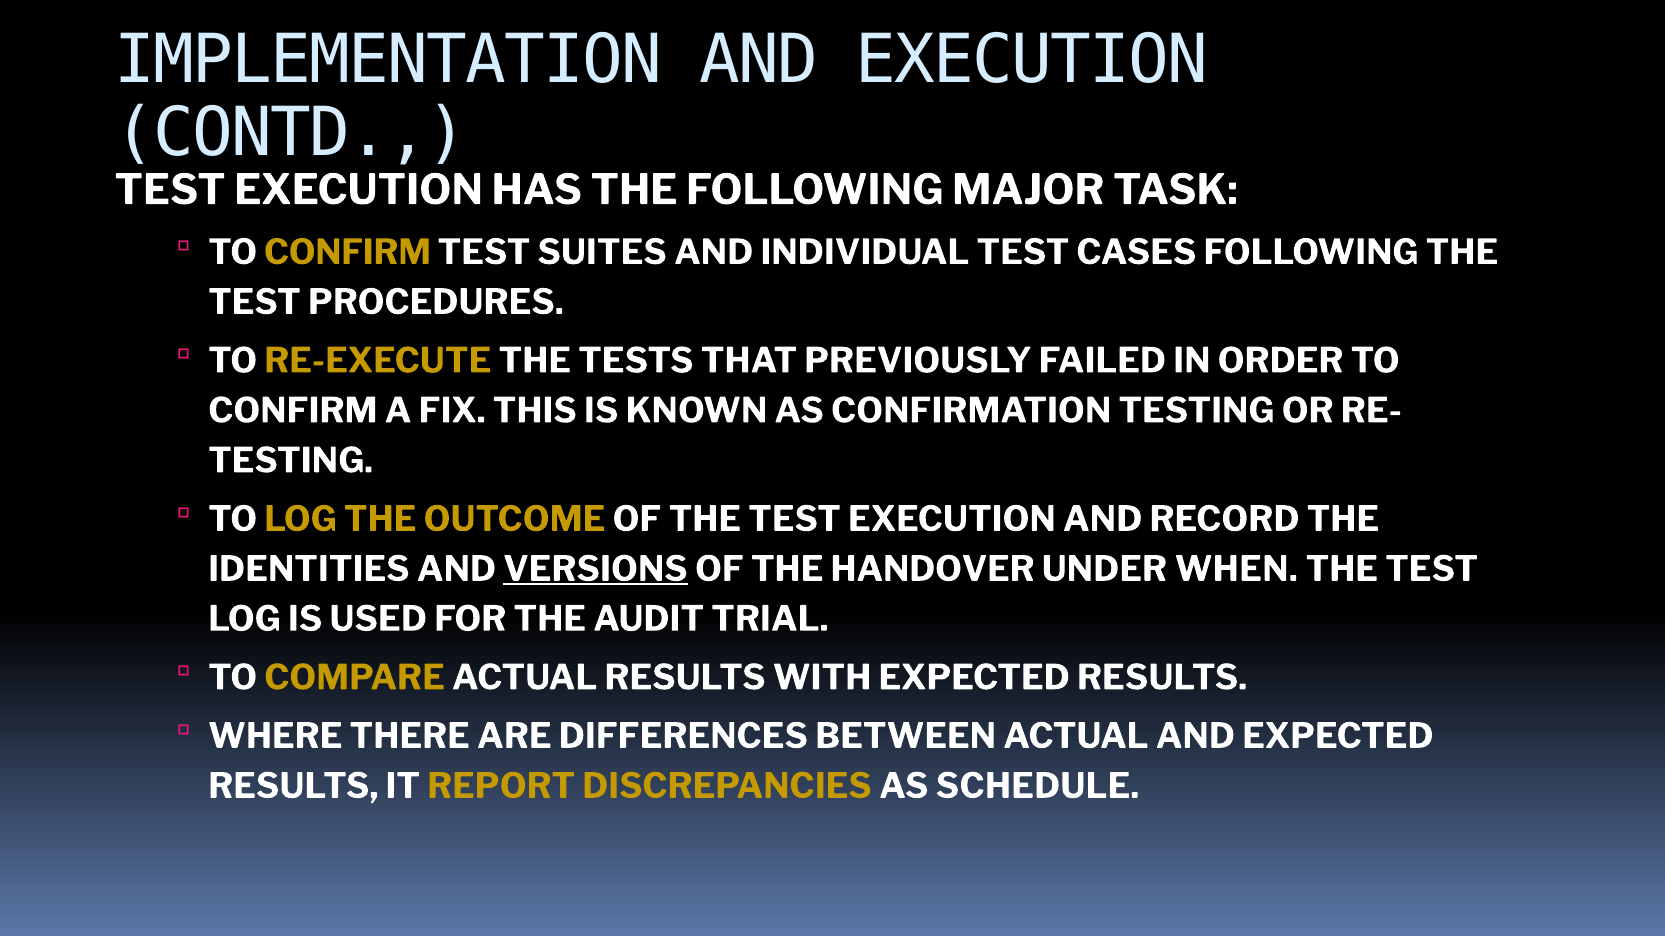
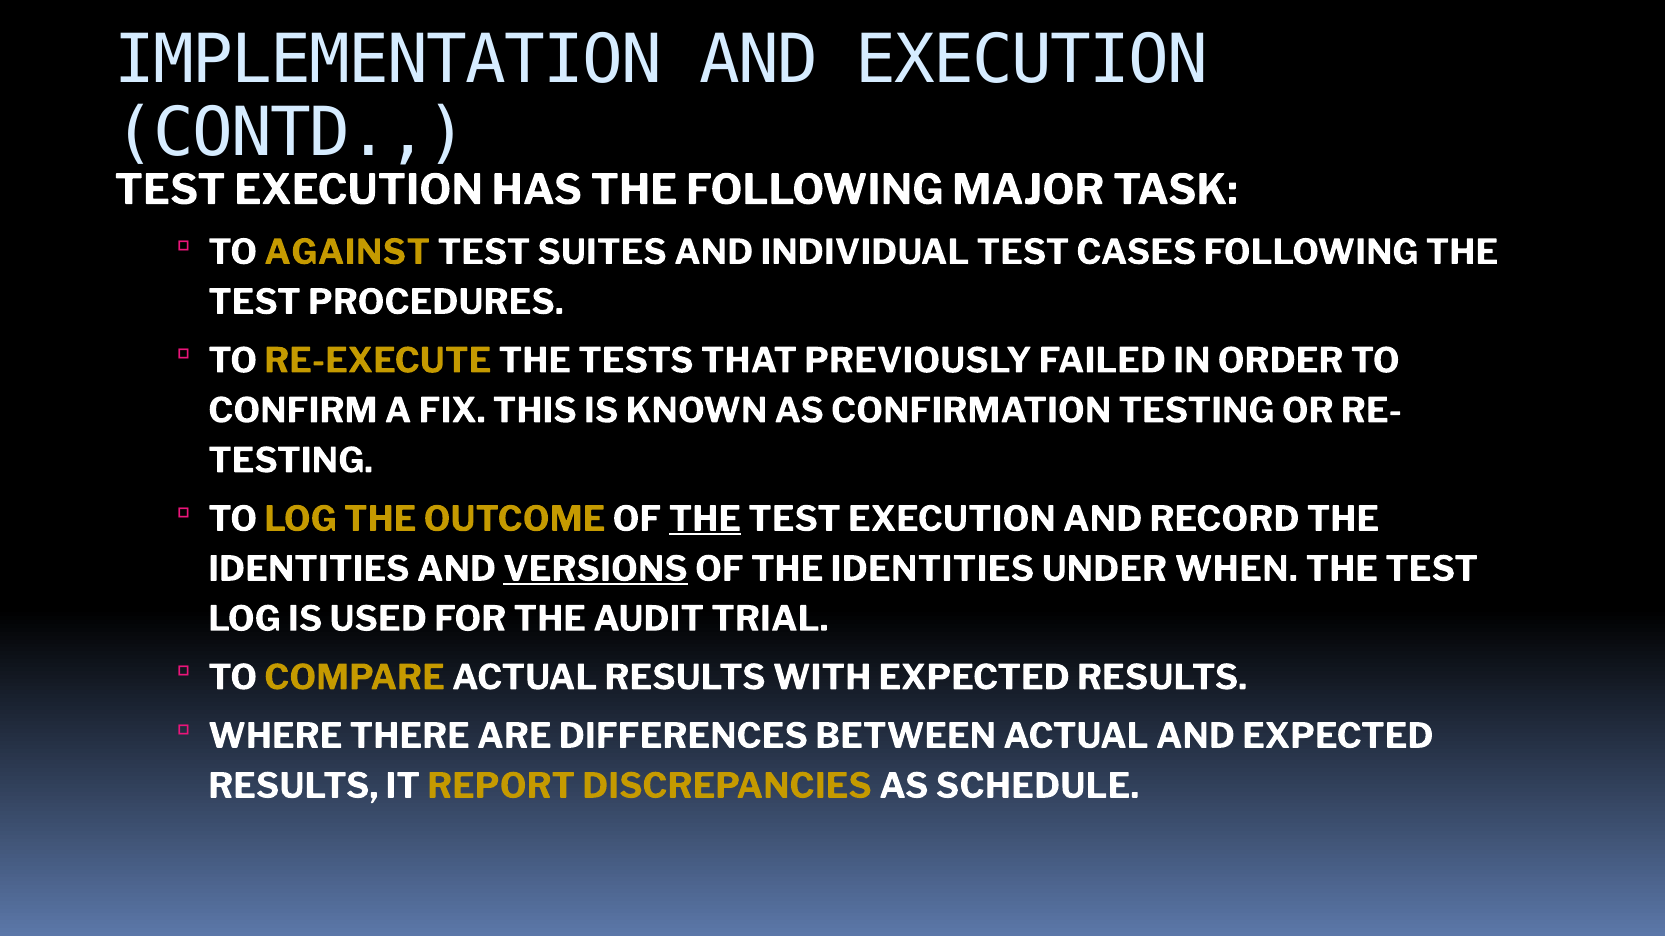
CONFIRM: CONFIRM -> AGAINST (347, 253)
THE underline: none -> present (705, 520)
OF THE HANDOVER: HANDOVER -> IDENTITIES (932, 570)
